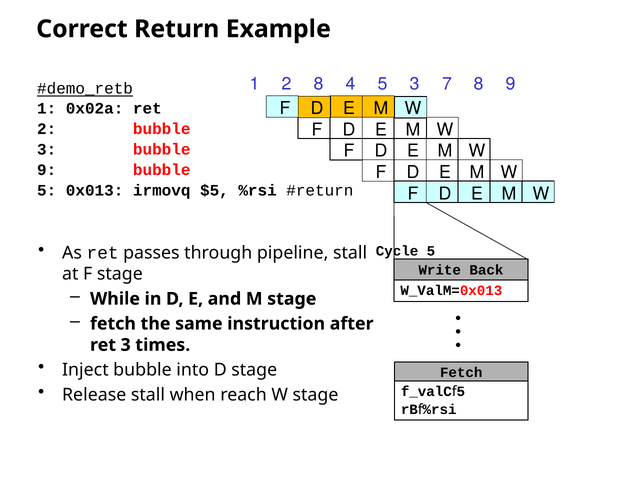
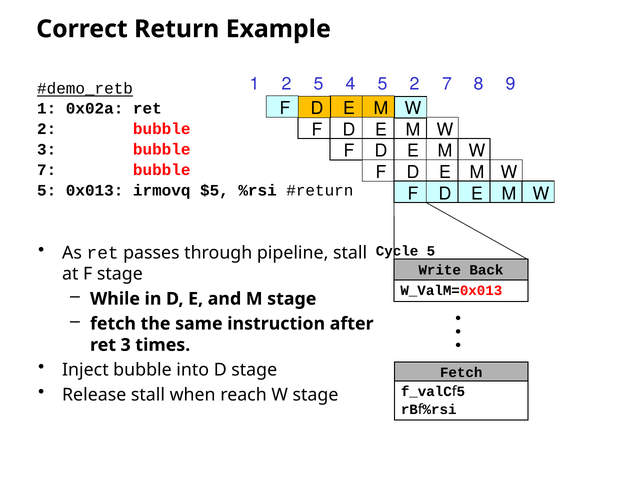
2 8: 8 -> 5 (319, 84)
5 3: 3 -> 2 (415, 84)
9: 9 -> 7 (47, 170)
